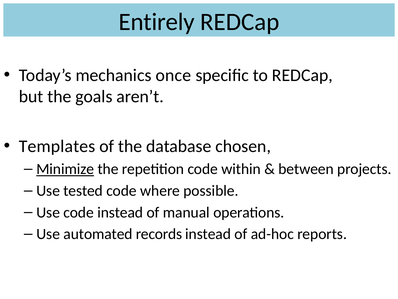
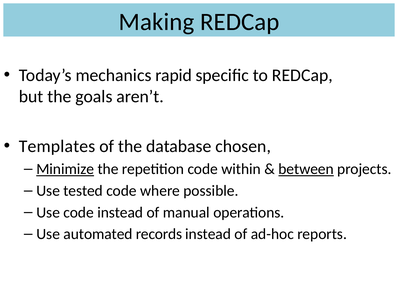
Entirely: Entirely -> Making (156, 22)
once: once -> rapid (174, 75)
between underline: none -> present (306, 169)
